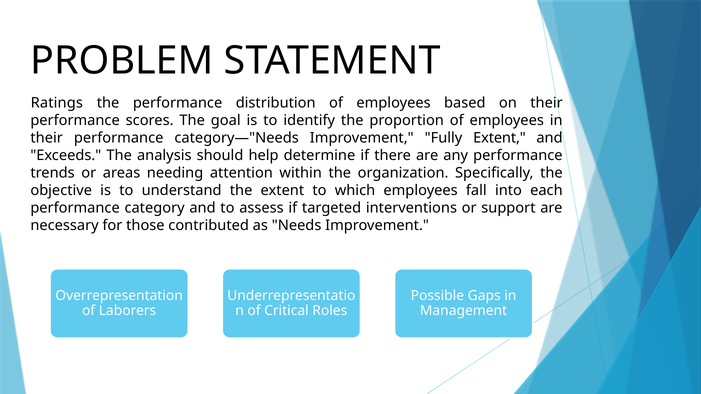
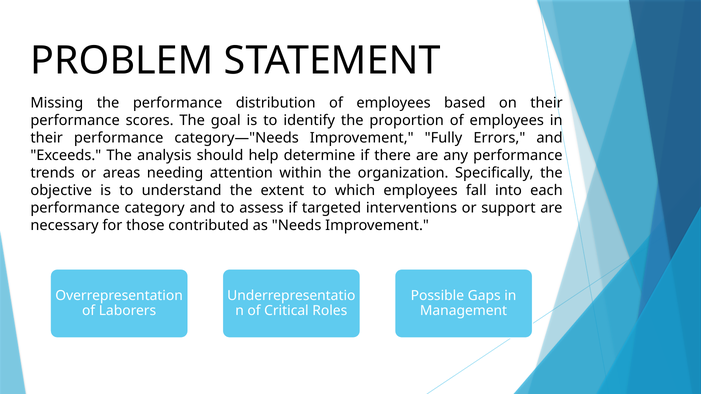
Ratings: Ratings -> Missing (57, 103)
Fully Extent: Extent -> Errors (499, 138)
